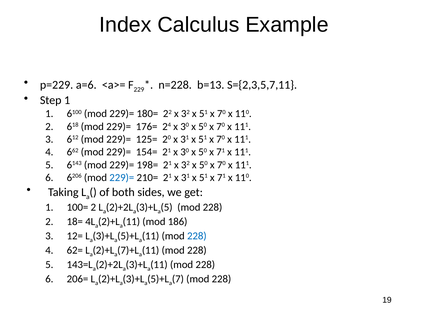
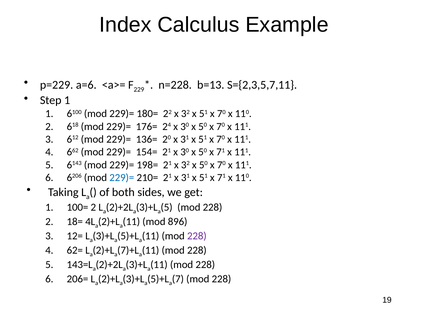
125=: 125= -> 136= (147, 139)
186: 186 -> 896 (178, 222)
228 colour: blue -> purple (197, 236)
